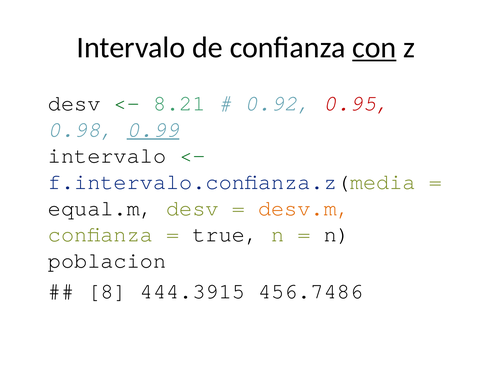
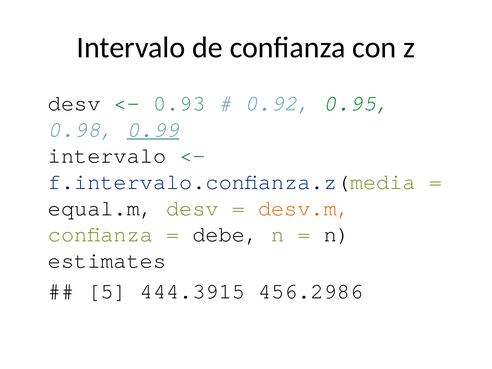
con underline: present -> none (374, 48)
8.21: 8.21 -> 0.93 (179, 103)
0.95 colour: red -> green (356, 103)
true: true -> debe (225, 234)
poblacion: poblacion -> estimates (107, 261)
8: 8 -> 5 (107, 291)
456.7486: 456.7486 -> 456.2986 (311, 291)
